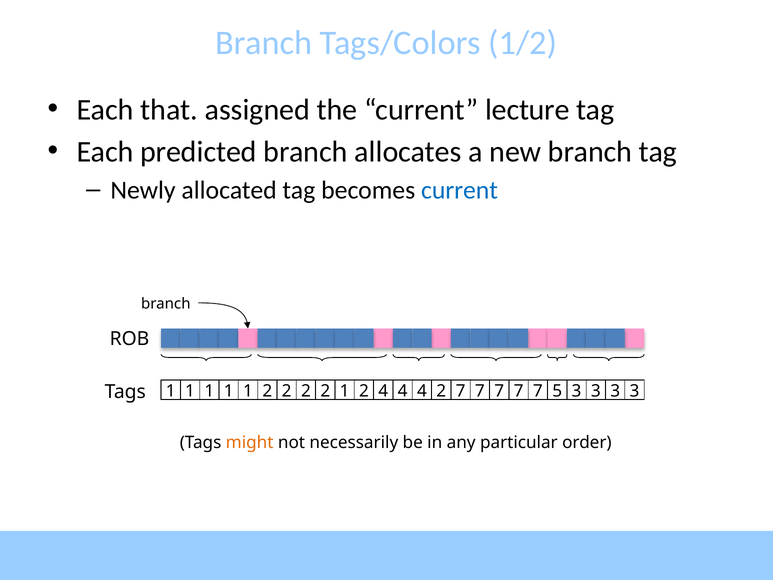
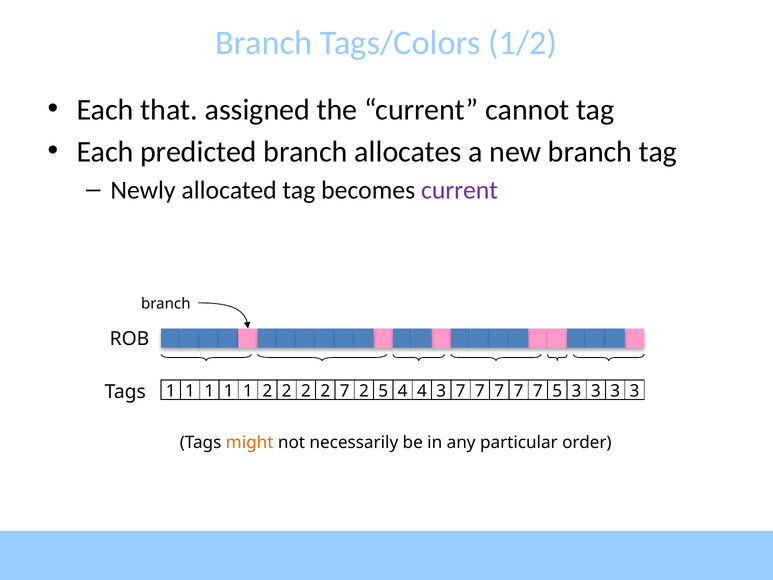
lecture: lecture -> cannot (527, 110)
current colour: blue -> purple (459, 190)
2 1: 1 -> 7 (345, 391)
2 4: 4 -> 5 (383, 391)
4 2: 2 -> 3 (441, 391)
